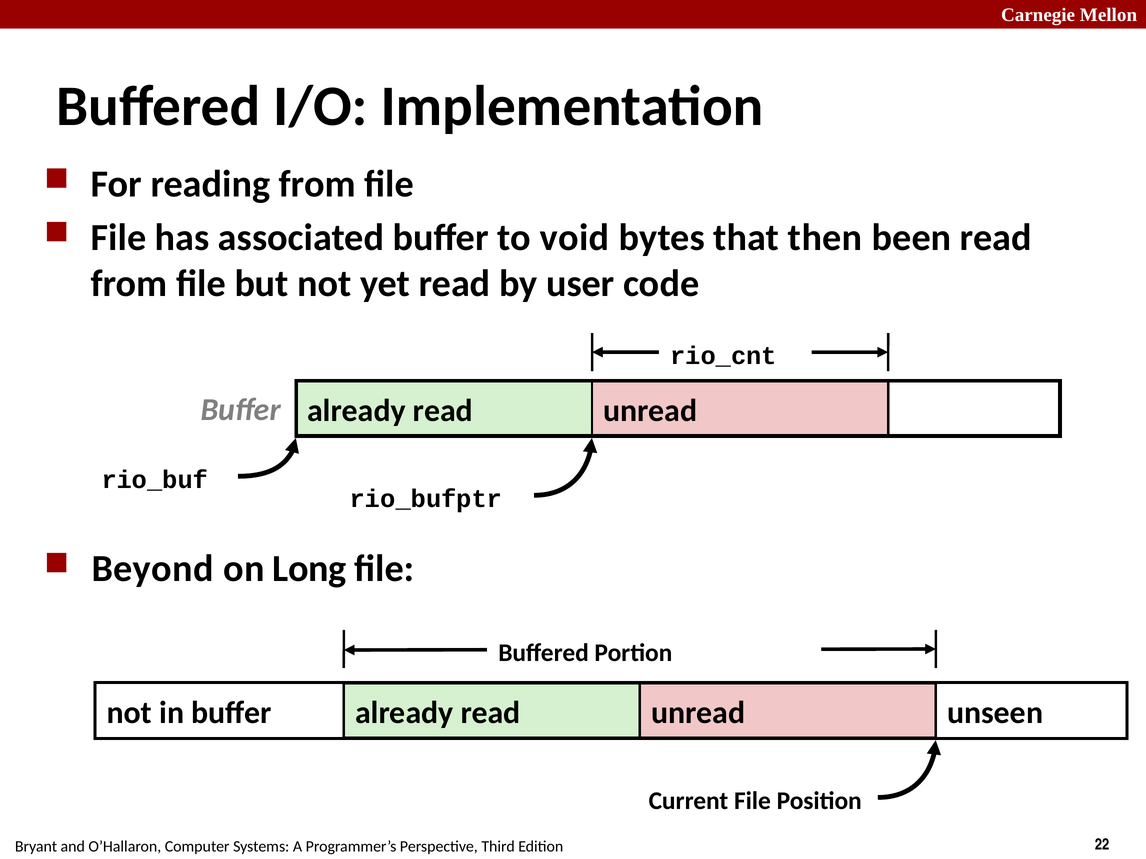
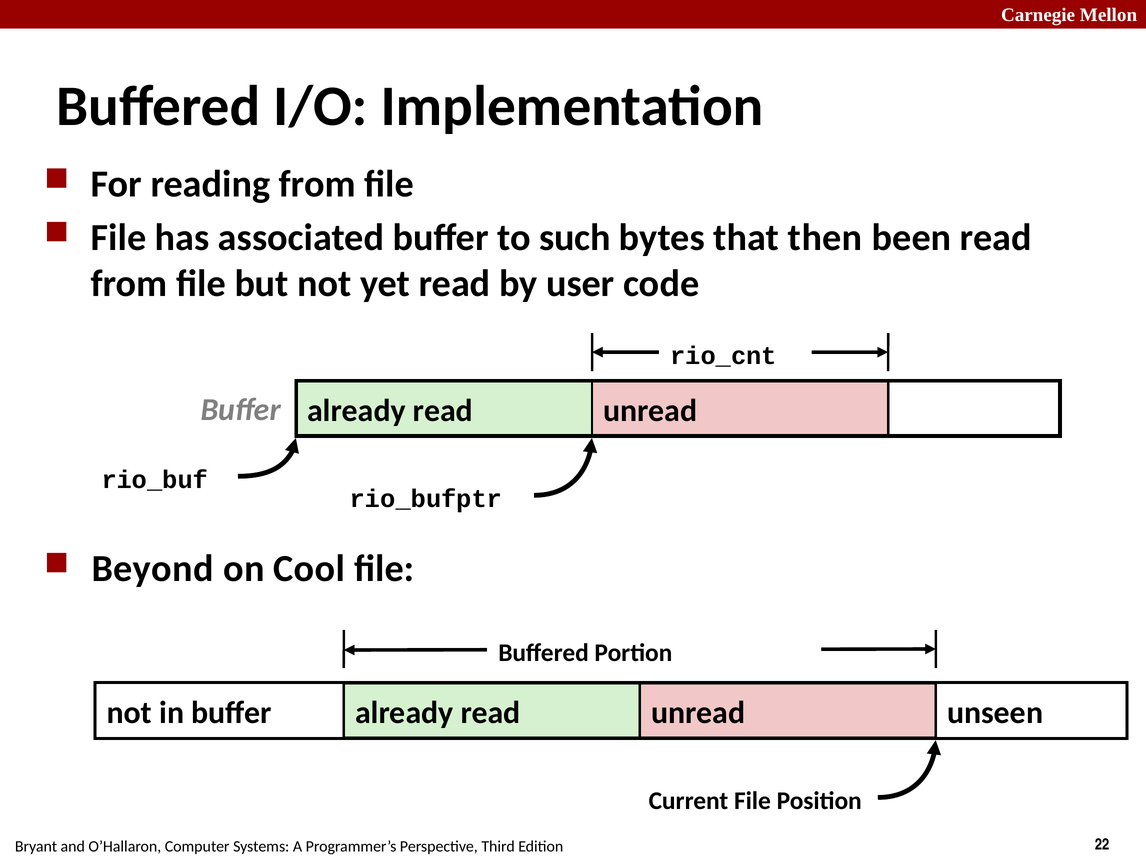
void: void -> such (575, 238)
Long: Long -> Cool (309, 569)
